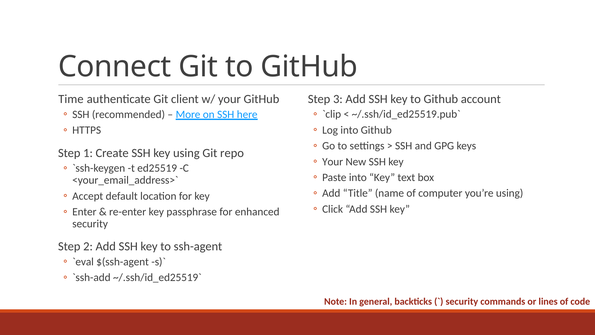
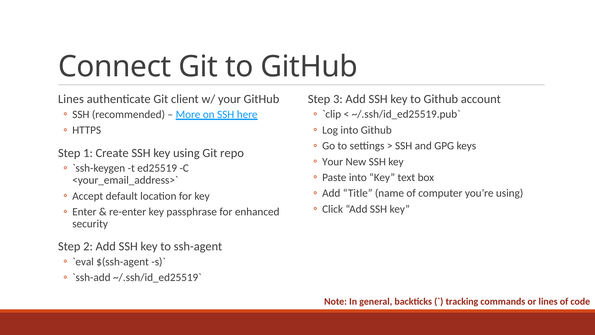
Time: Time -> Lines (71, 99)
security: security -> tracking (462, 301)
